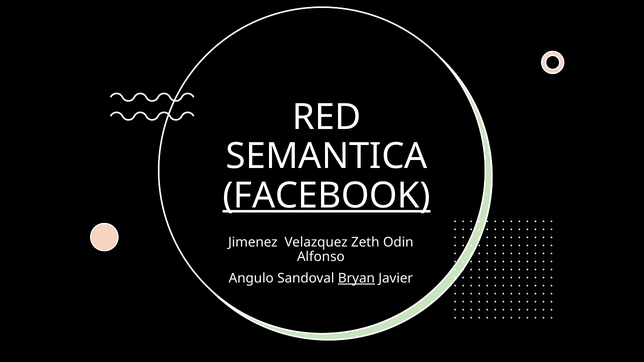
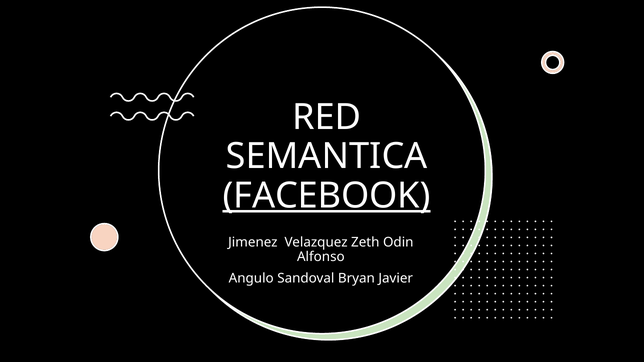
Bryan underline: present -> none (356, 278)
